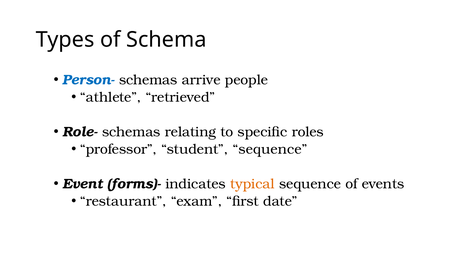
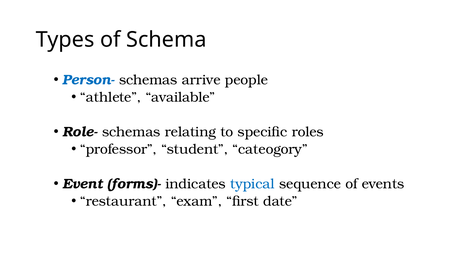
retrieved: retrieved -> available (180, 97)
student sequence: sequence -> cateogory (270, 149)
typical colour: orange -> blue (252, 184)
